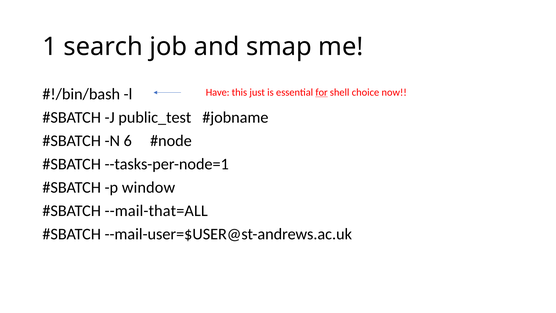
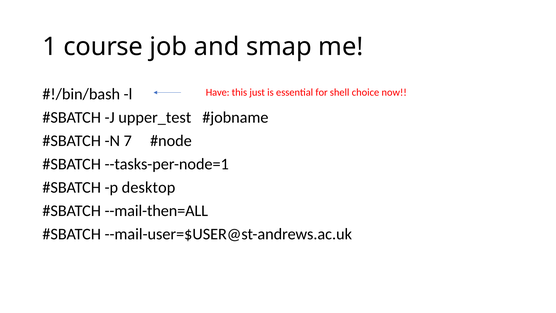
search: search -> course (103, 47)
for underline: present -> none (322, 92)
public_test: public_test -> upper_test (155, 117)
6: 6 -> 7 (128, 141)
window: window -> desktop (148, 187)
--mail-that=ALL: --mail-that=ALL -> --mail-then=ALL (156, 211)
